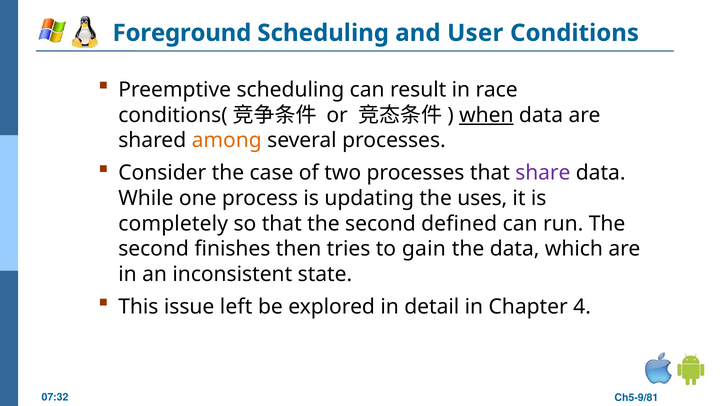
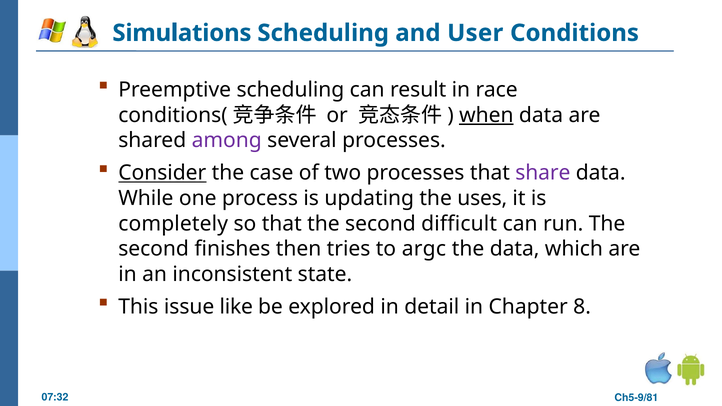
Foreground: Foreground -> Simulations (182, 33)
among colour: orange -> purple (227, 140)
Consider underline: none -> present (162, 173)
defined: defined -> difficult (459, 224)
gain: gain -> argc (424, 249)
left: left -> like (236, 307)
4: 4 -> 8 (582, 307)
